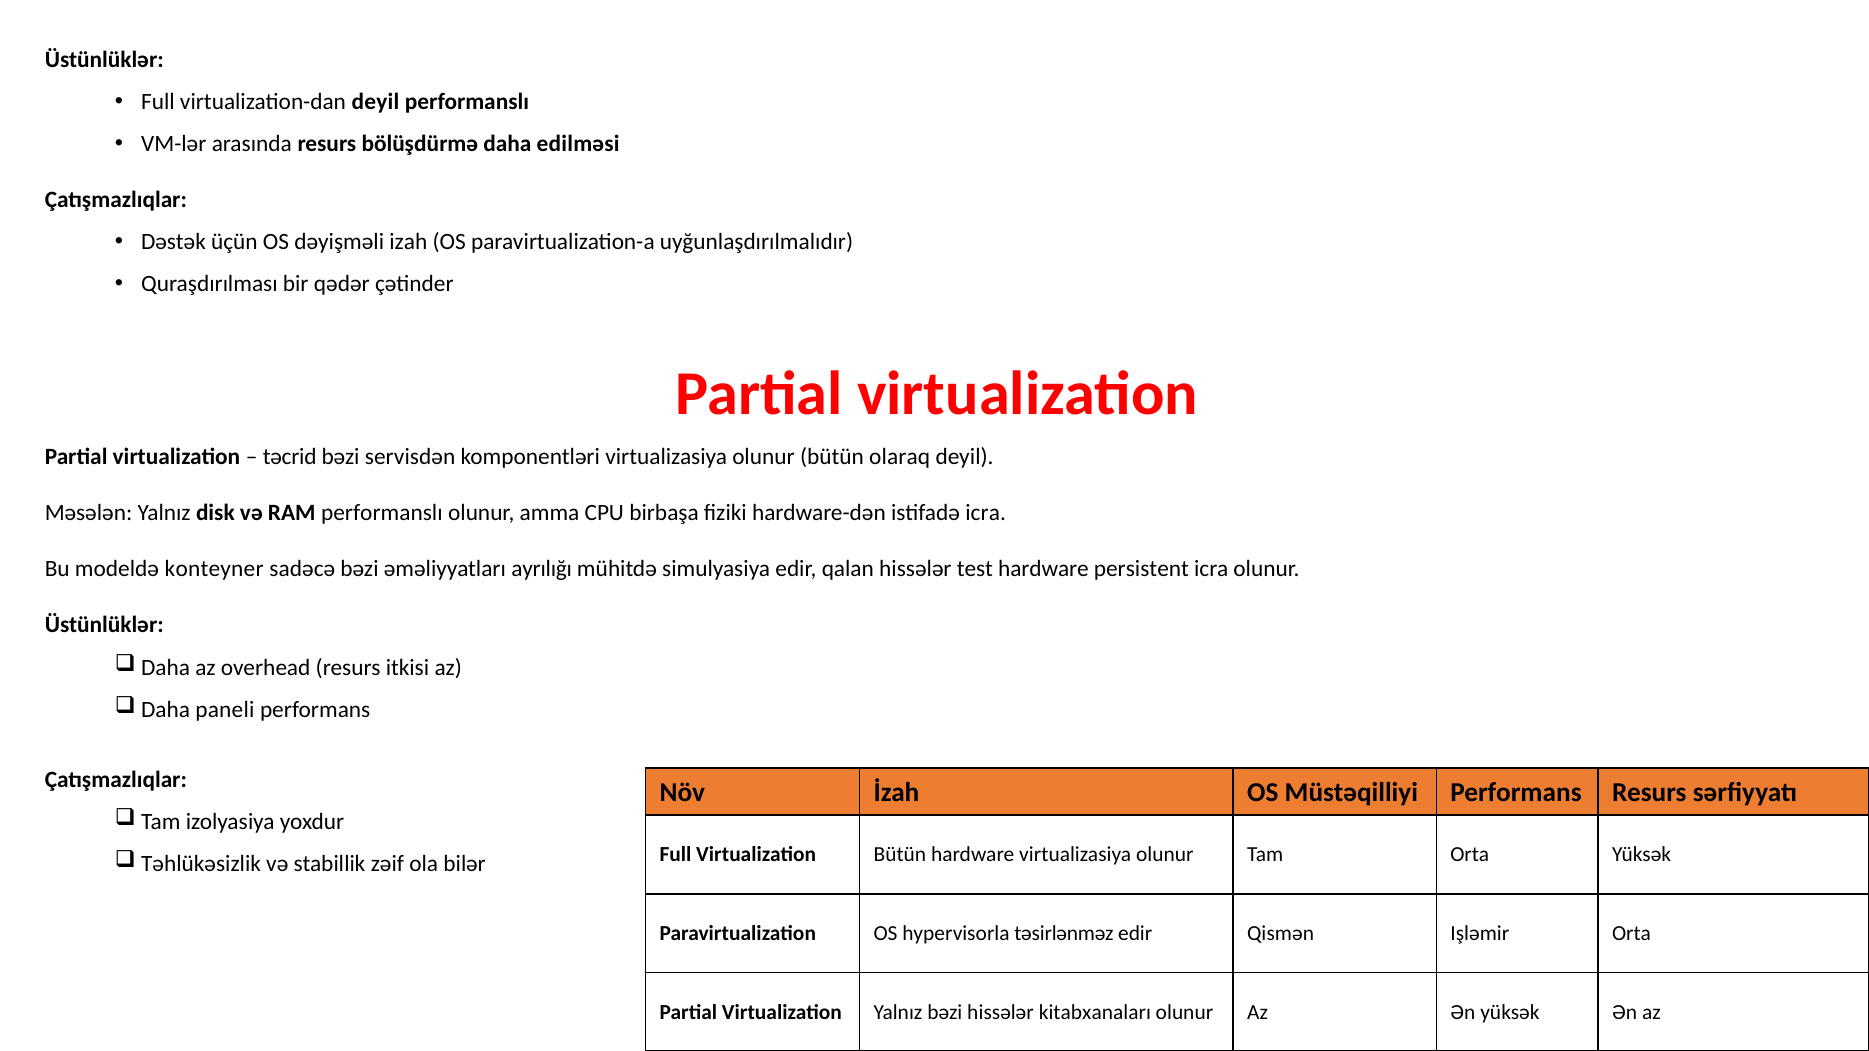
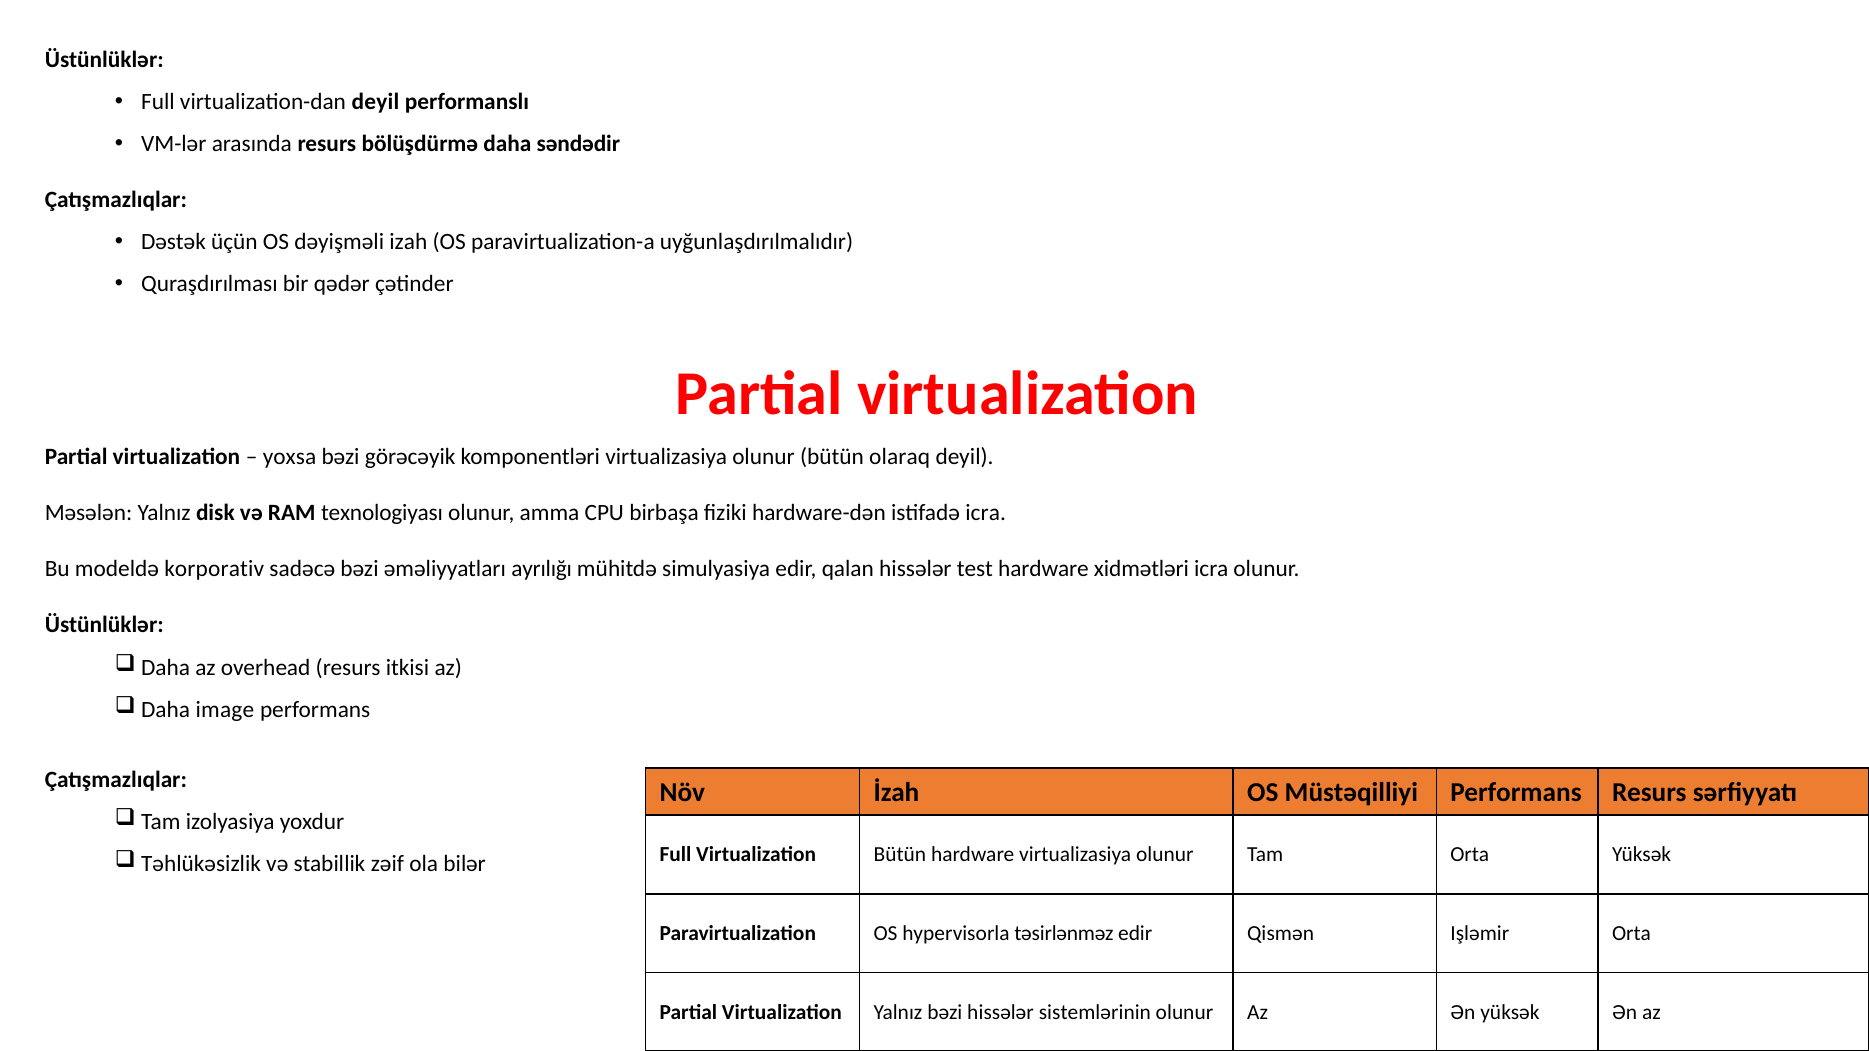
edilməsi: edilməsi -> səndədir (578, 144)
təcrid: təcrid -> yoxsa (290, 457)
servisdən: servisdən -> görəcəyik (410, 457)
RAM performanslı: performanslı -> texnologiyası (382, 513)
konteyner: konteyner -> korporativ (214, 569)
persistent: persistent -> xidmətləri (1141, 569)
paneli: paneli -> image (225, 710)
kitabxanaları: kitabxanaları -> sistemlərinin (1095, 1012)
